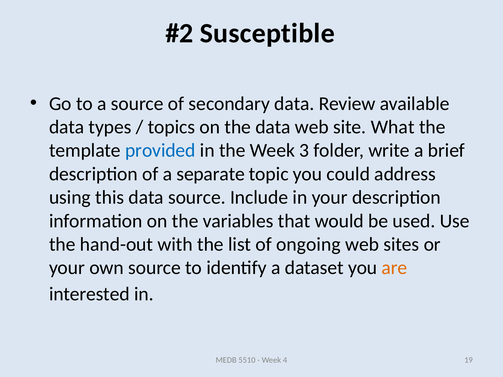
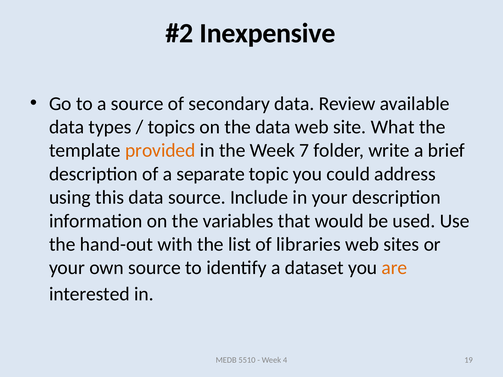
Susceptible: Susceptible -> Inexpensive (268, 33)
provided colour: blue -> orange (160, 151)
3: 3 -> 7 (304, 151)
ongoing: ongoing -> libraries (308, 245)
